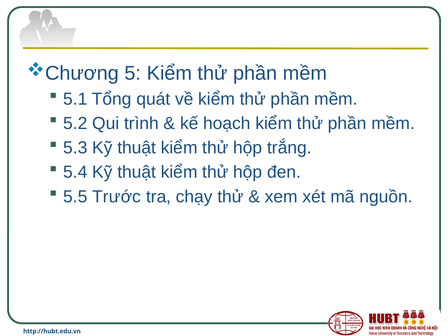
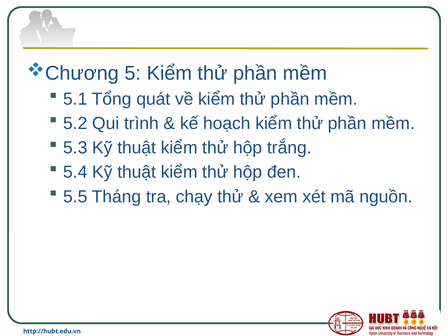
Trước: Trước -> Tháng (117, 197)
